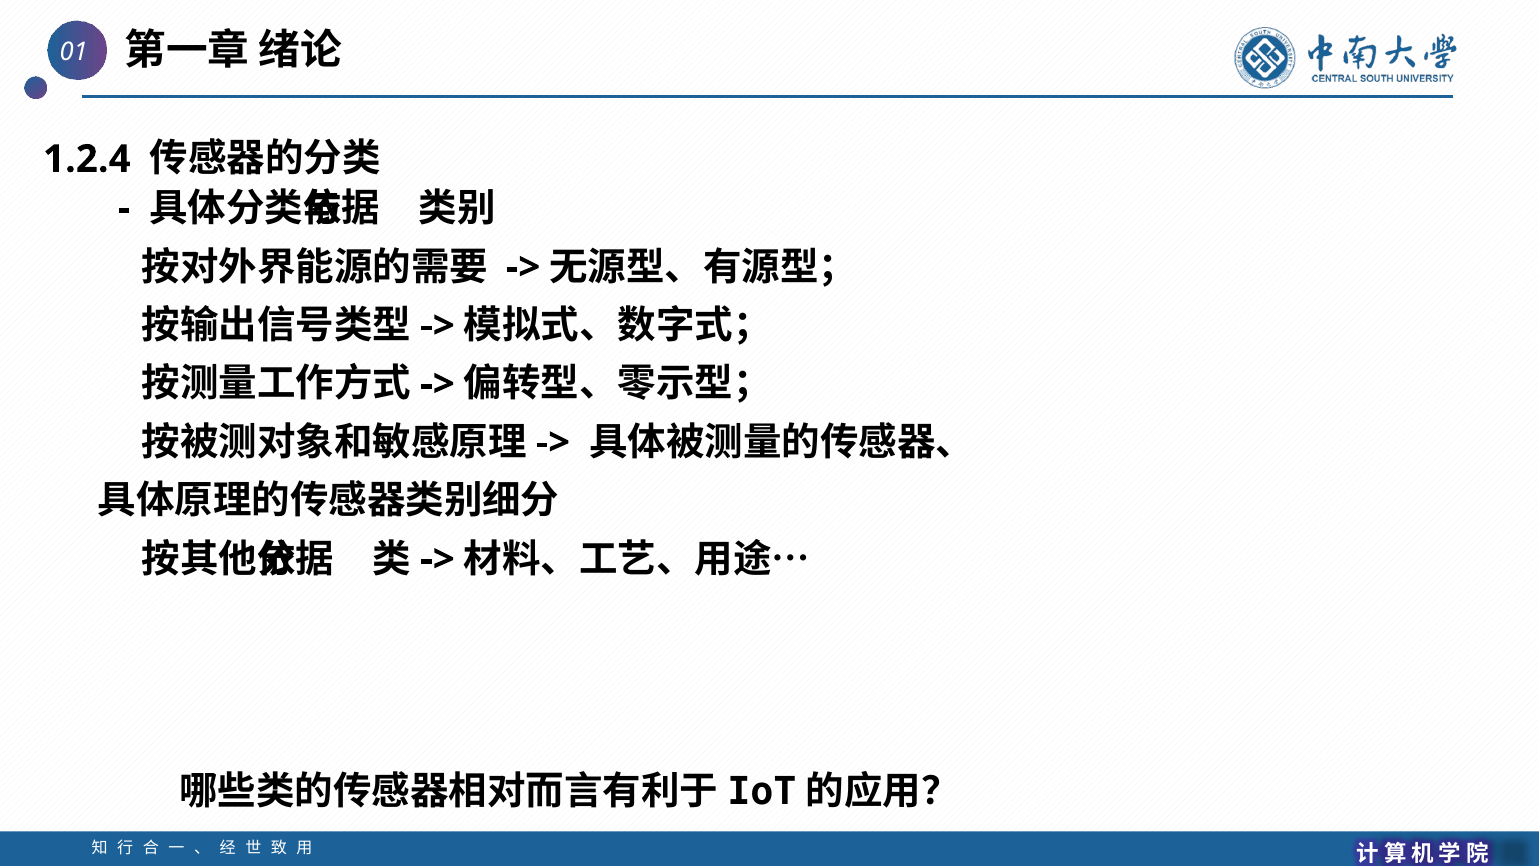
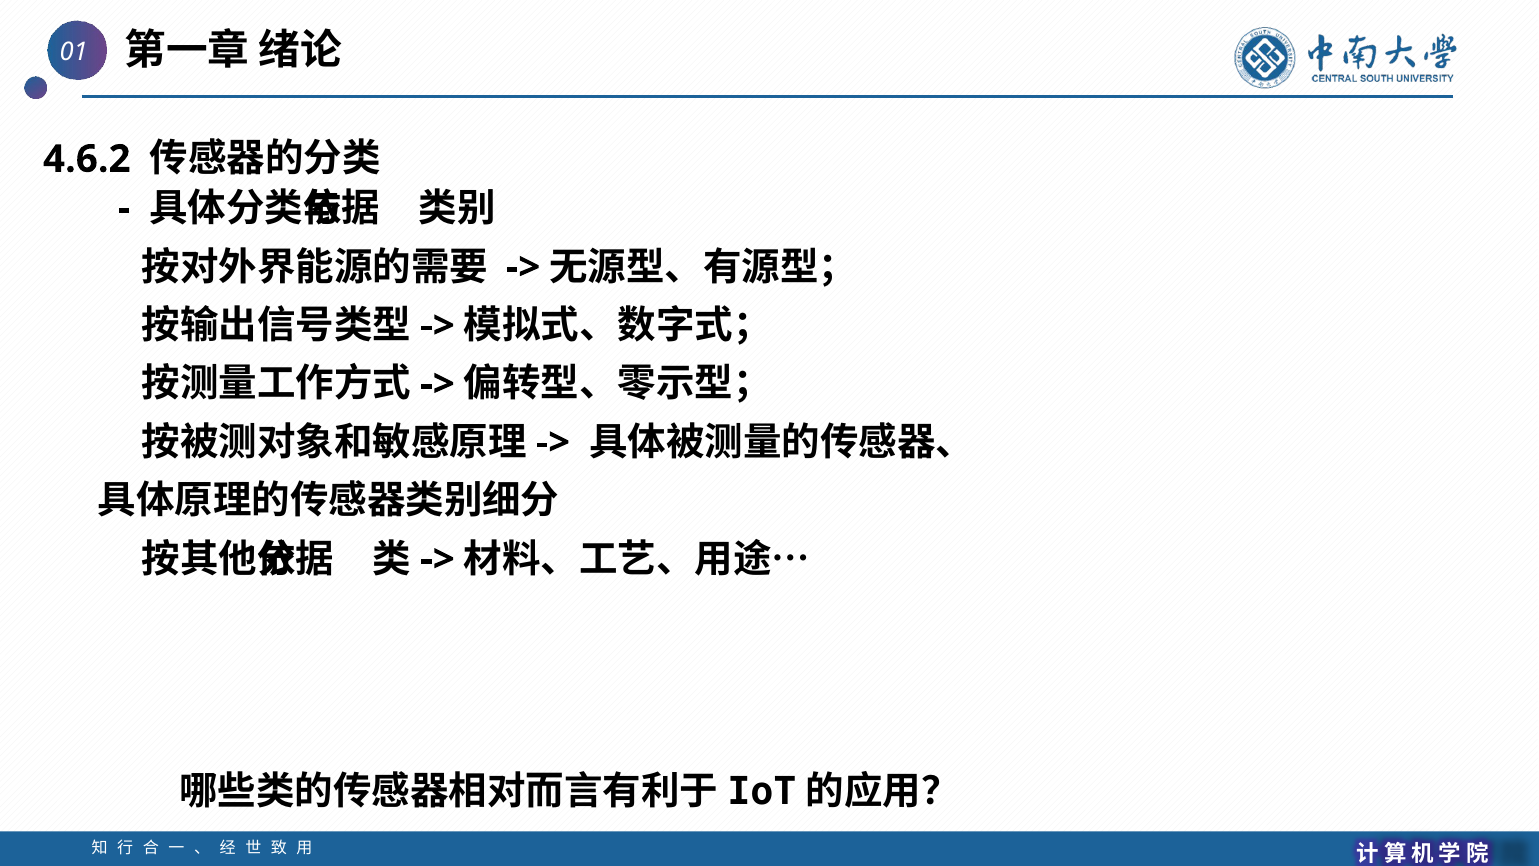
1.2.4: 1.2.4 -> 4.6.2 (87, 159)
